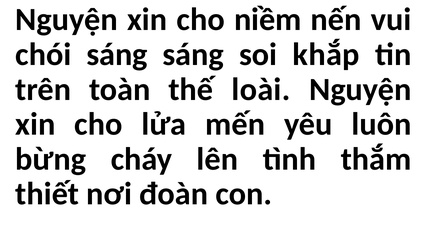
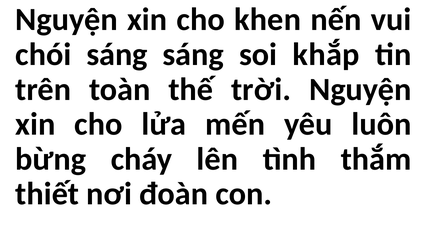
niềm: niềm -> khen (268, 20)
loài: loài -> trời (261, 90)
